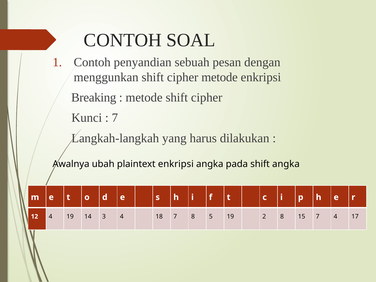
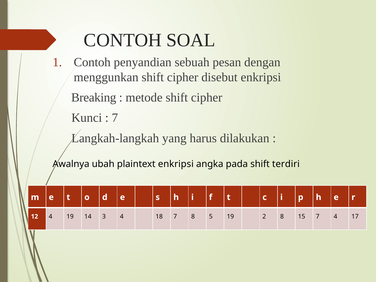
cipher metode: metode -> disebut (219, 77)
shift angka: angka -> terdiri (286, 164)
